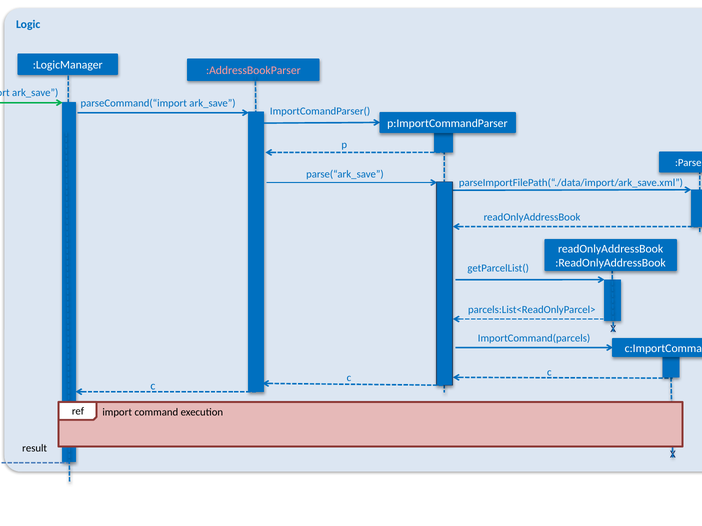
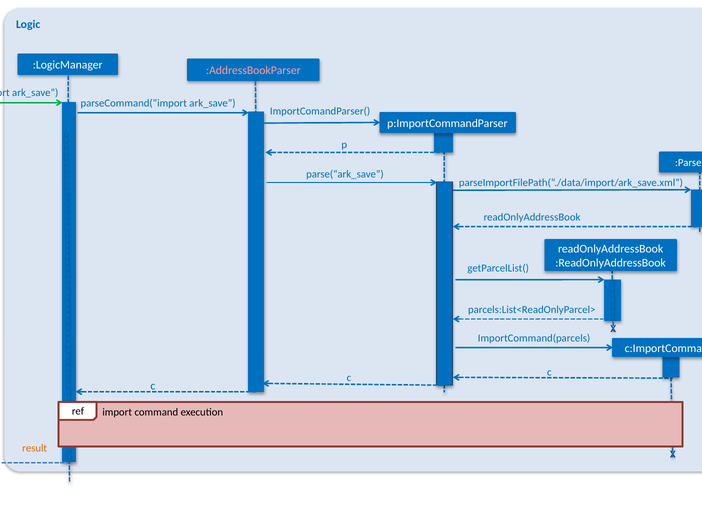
result colour: black -> orange (35, 449)
